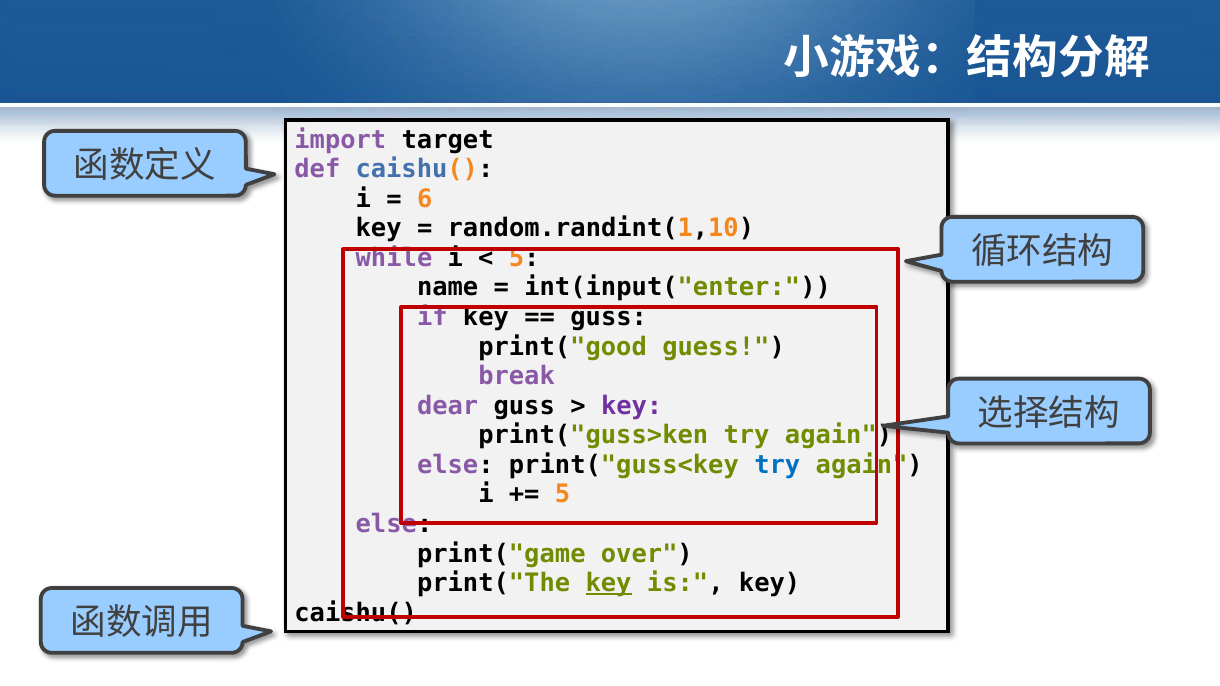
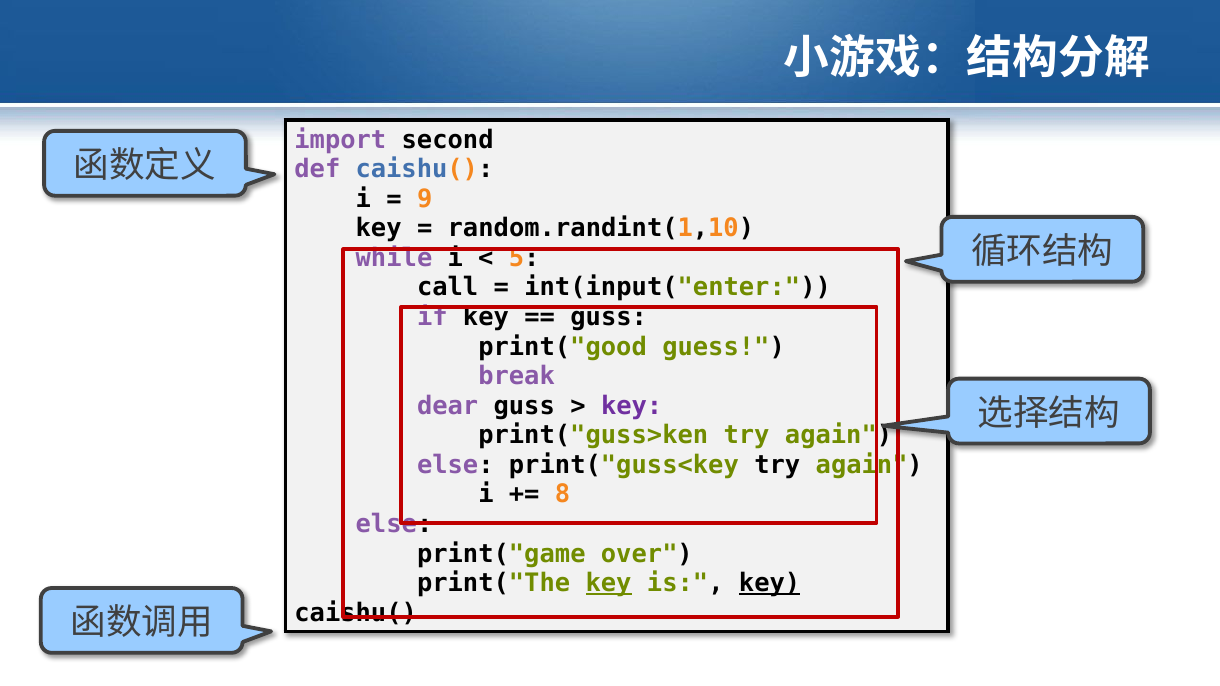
target: target -> second (448, 140)
6: 6 -> 9 (425, 199)
name: name -> call (448, 288)
try colour: blue -> black (777, 465)
5: 5 -> 8 (562, 495)
key underline: none -> present (770, 583)
